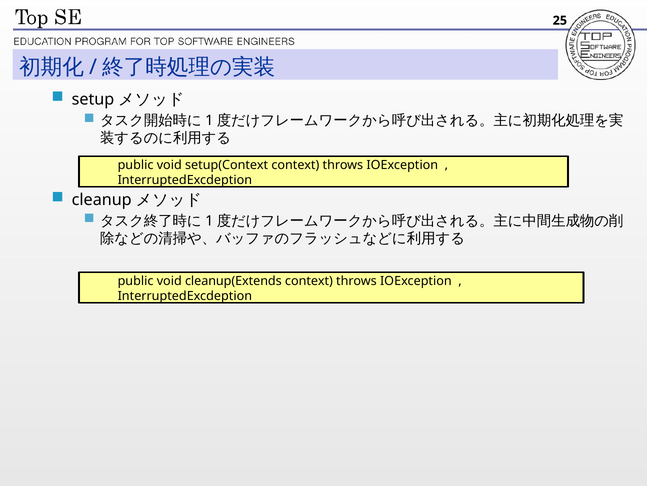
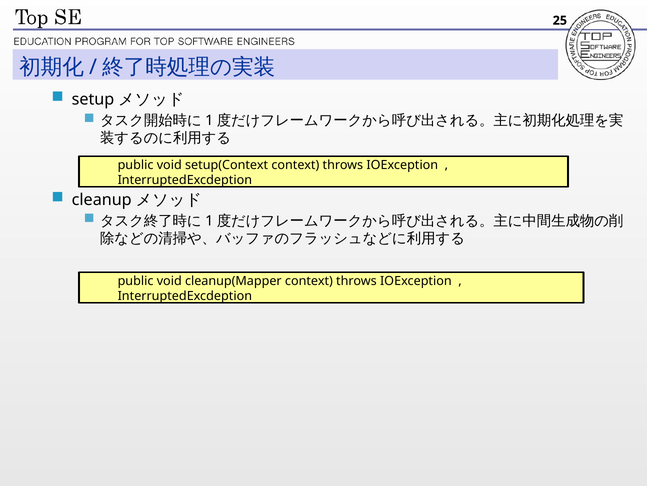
cleanup(Extends: cleanup(Extends -> cleanup(Mapper (233, 280)
